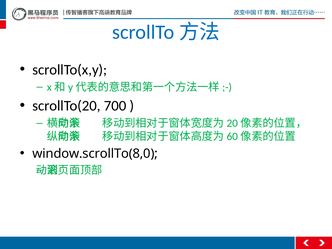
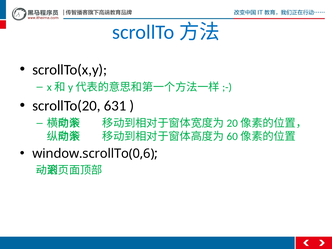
700: 700 -> 631 (115, 106)
window.scrollTo(8,0: window.scrollTo(8,0 -> window.scrollTo(0,6 (95, 154)
